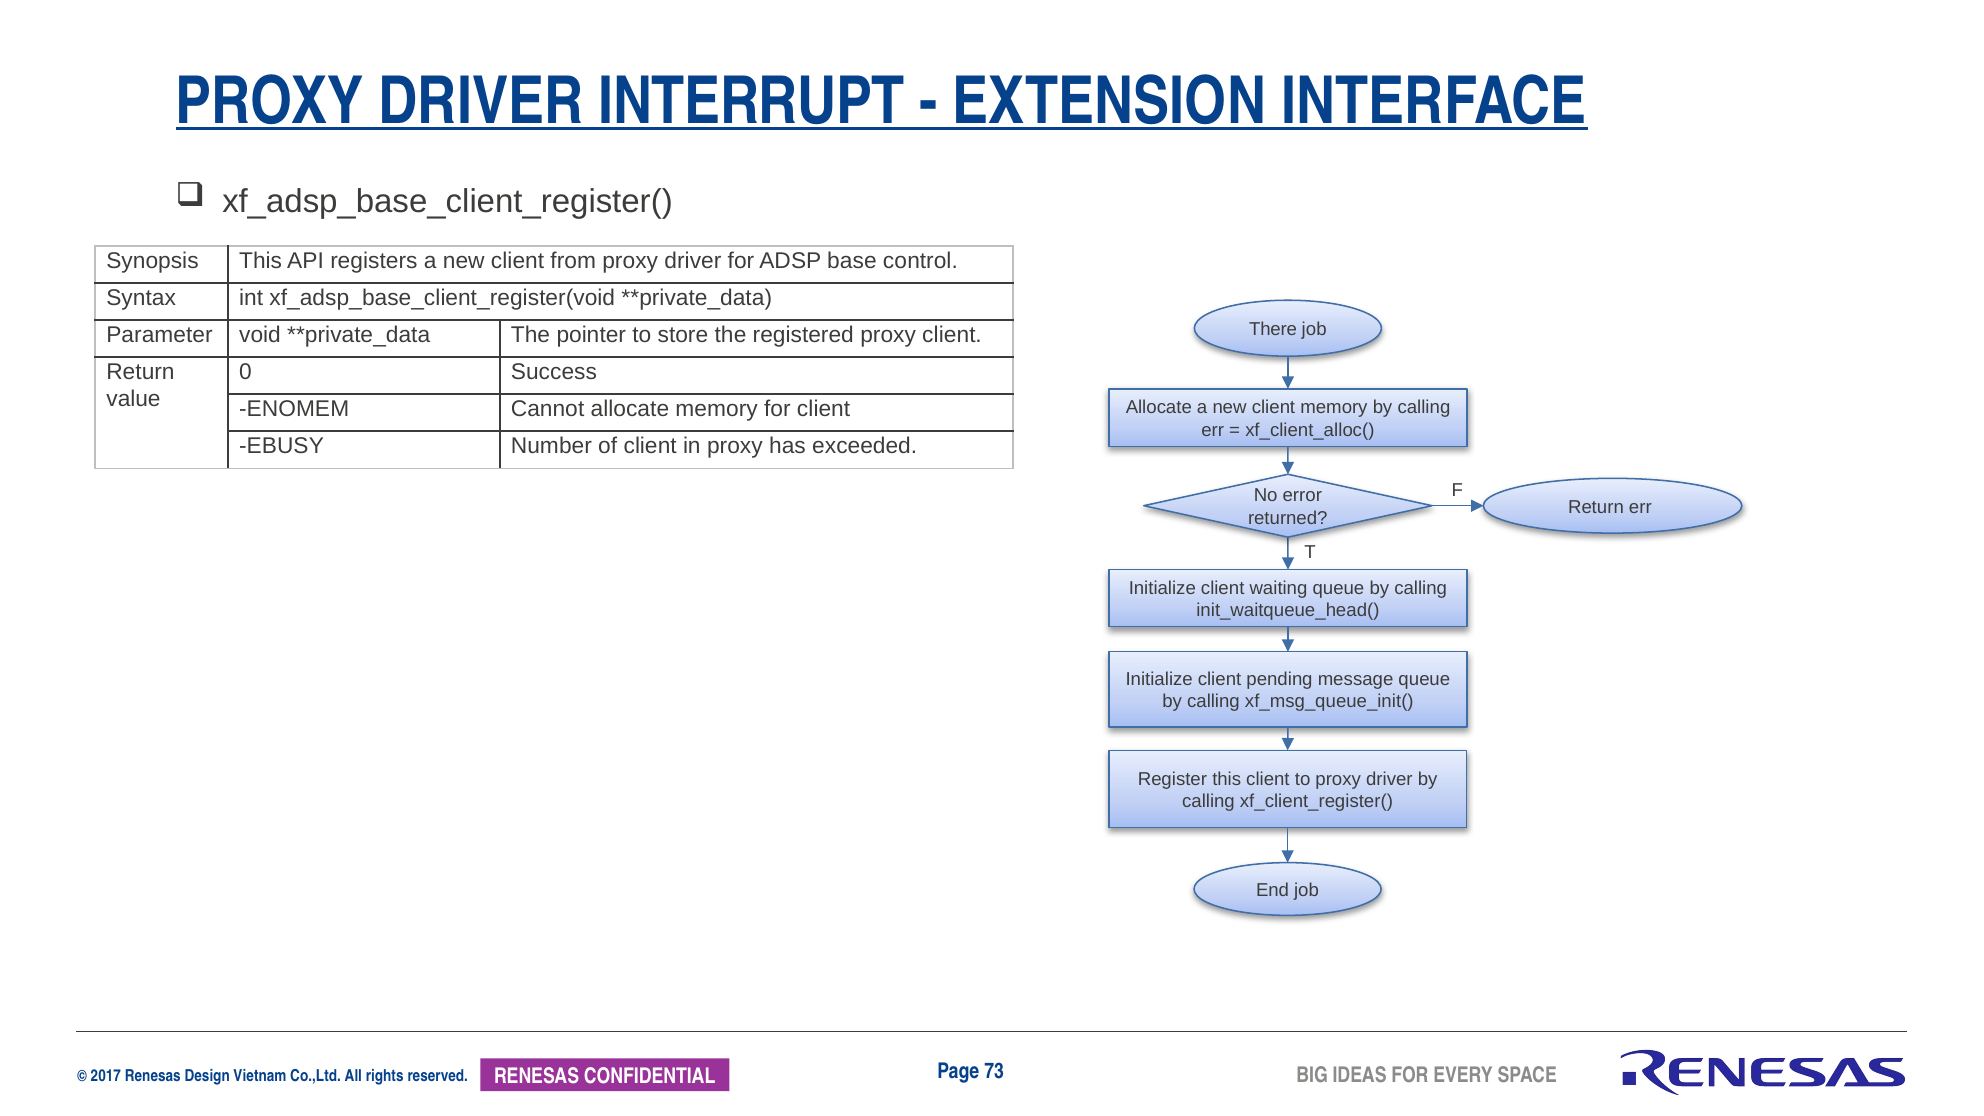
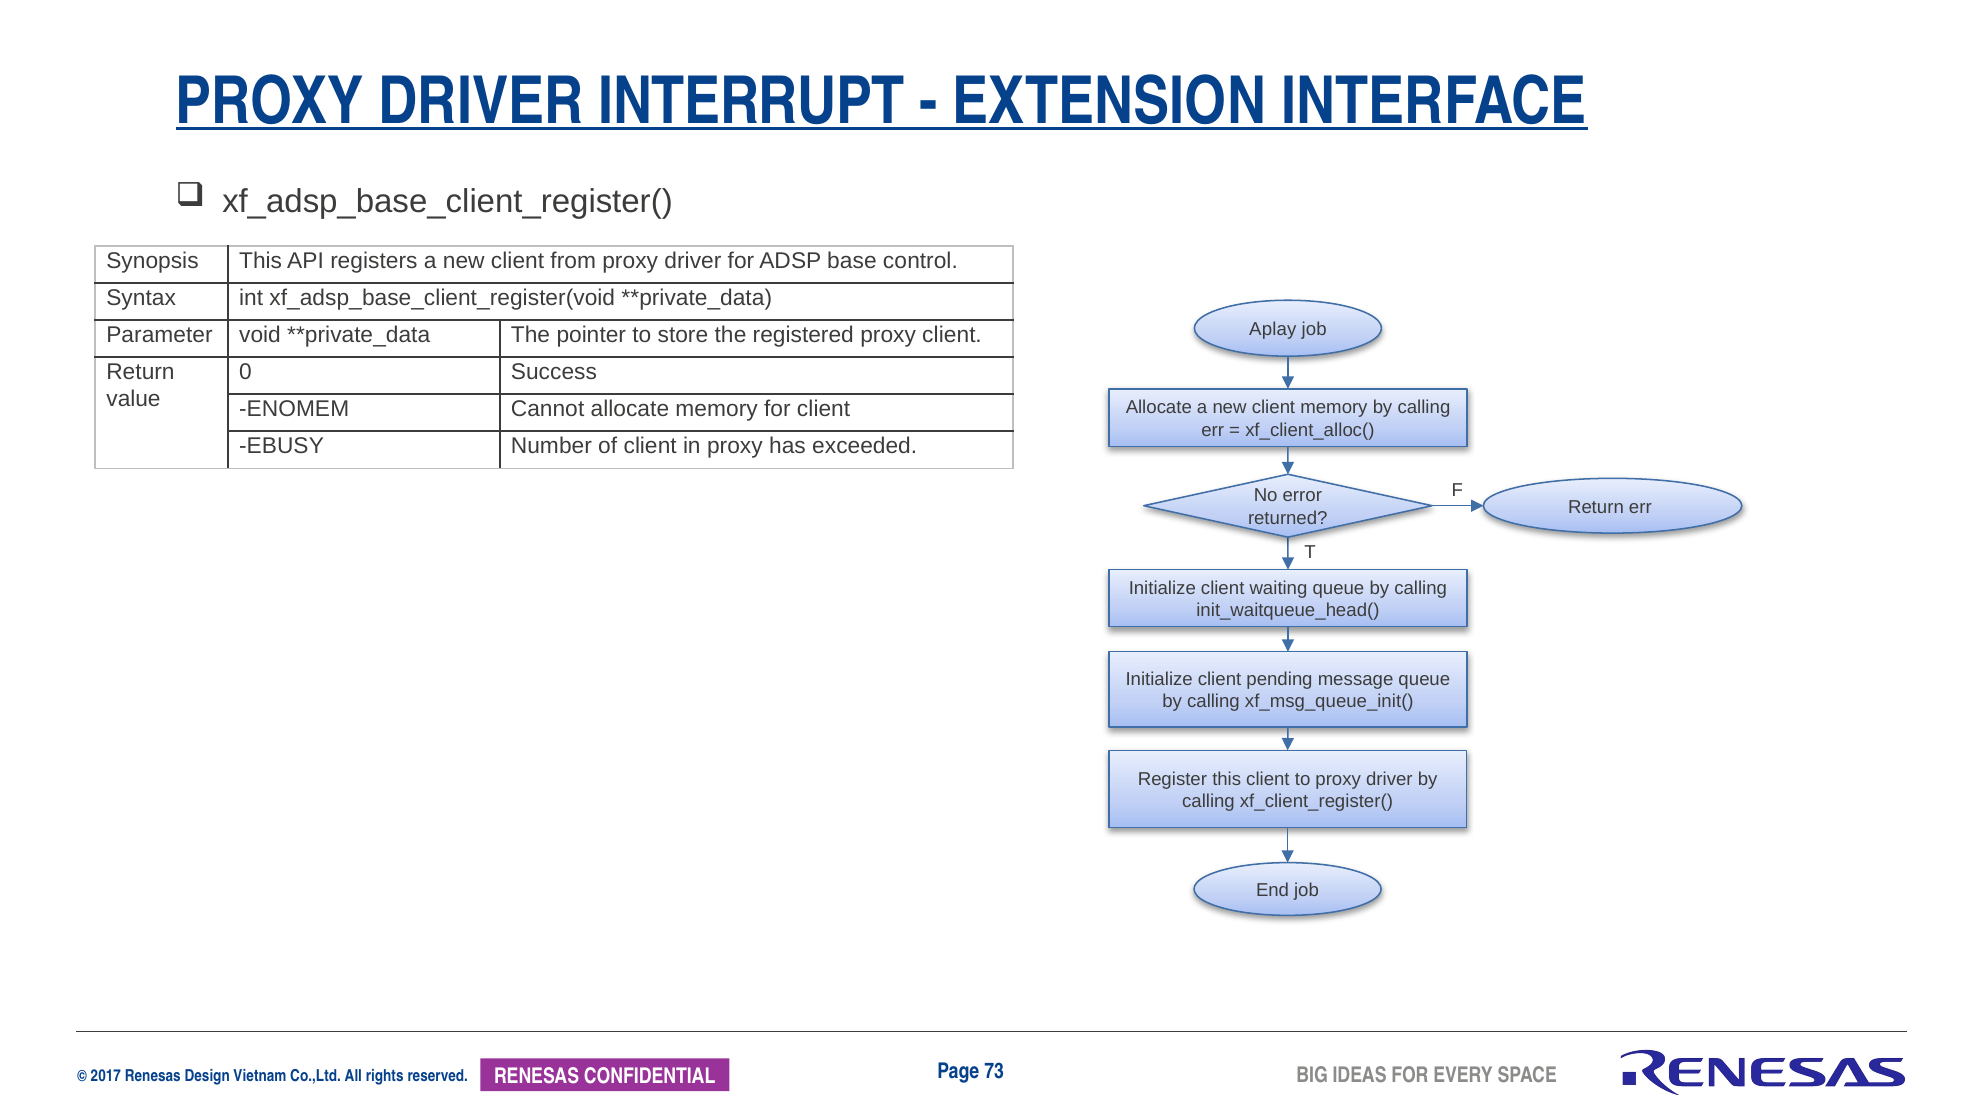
There: There -> Aplay (1273, 329)
